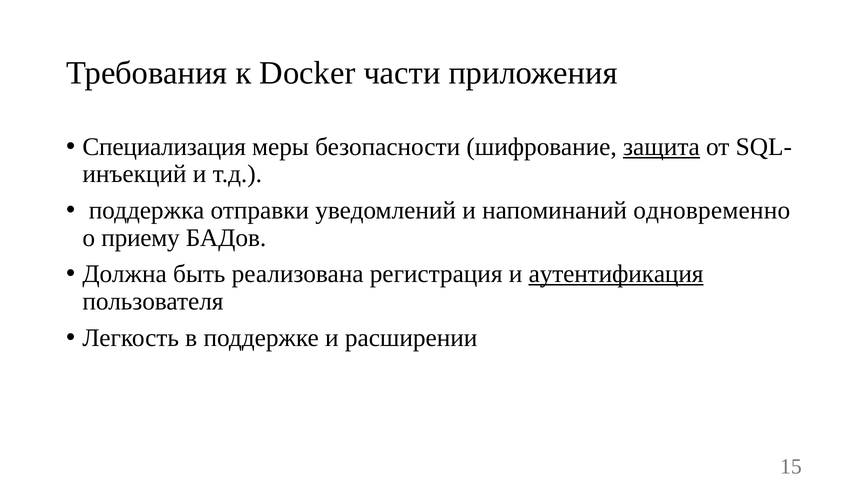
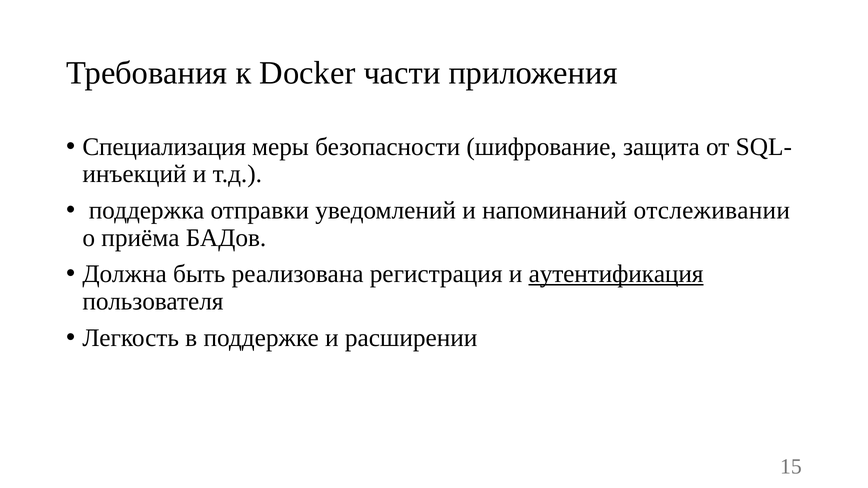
защита underline: present -> none (661, 147)
одновременно: одновременно -> отслеживании (712, 210)
приему: приему -> приёма (140, 238)
